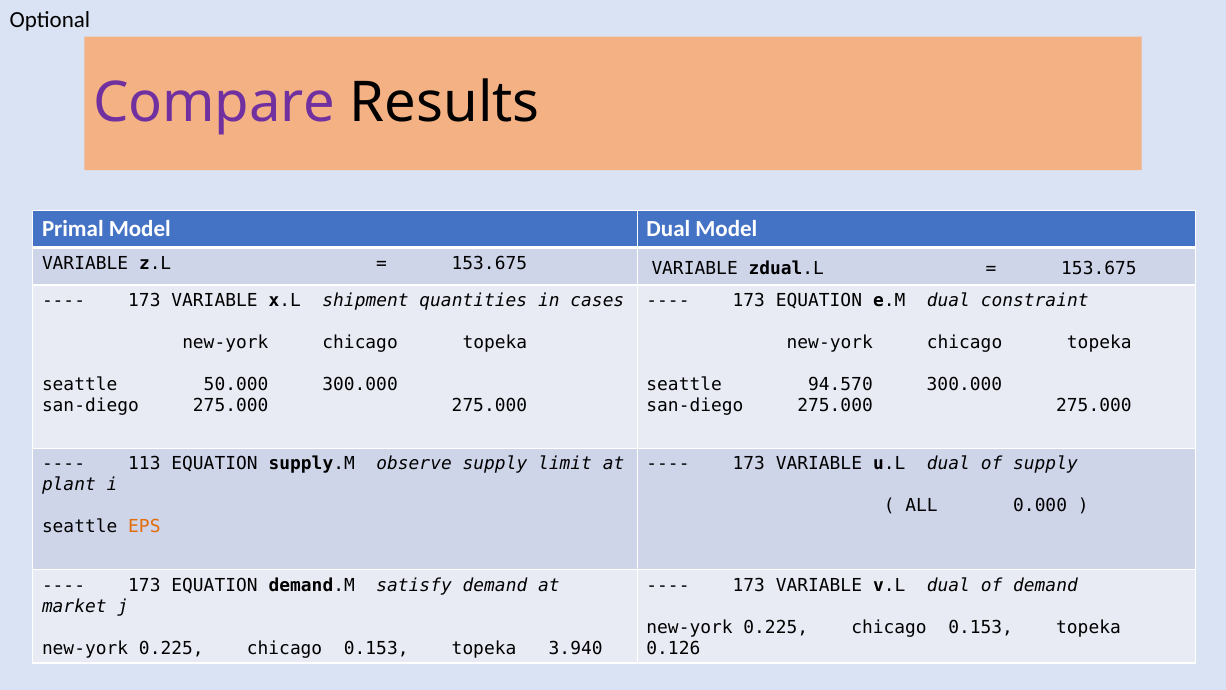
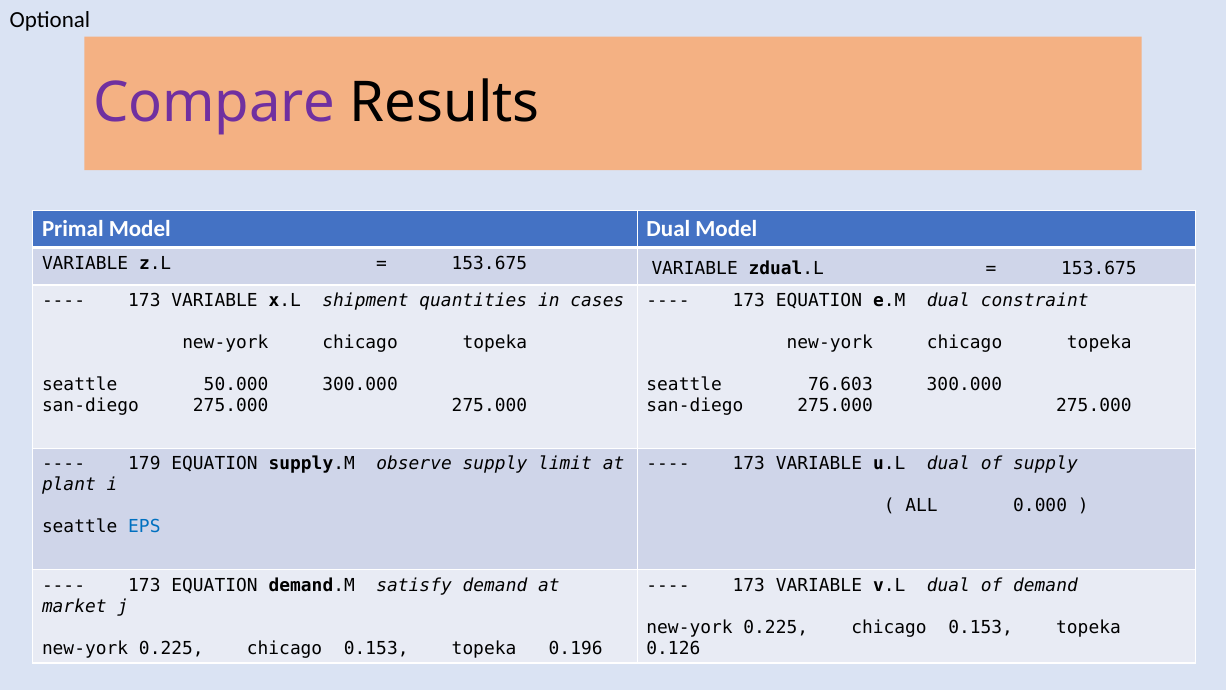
94.570: 94.570 -> 76.603 (840, 384)
113: 113 -> 179 (144, 464)
EPS colour: orange -> blue (144, 526)
3.940: 3.940 -> 0.196 (576, 648)
